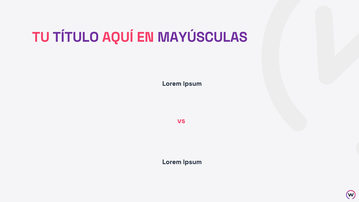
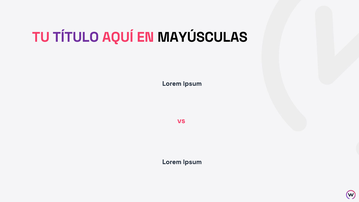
MAYÚSCULAS colour: purple -> black (202, 37)
